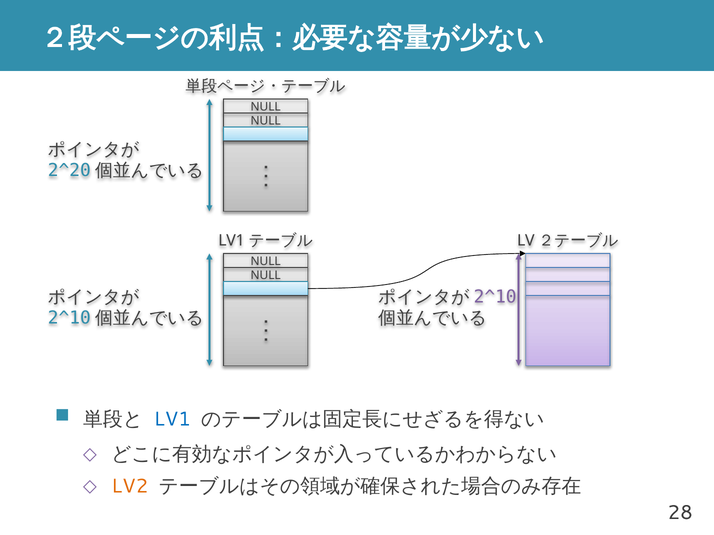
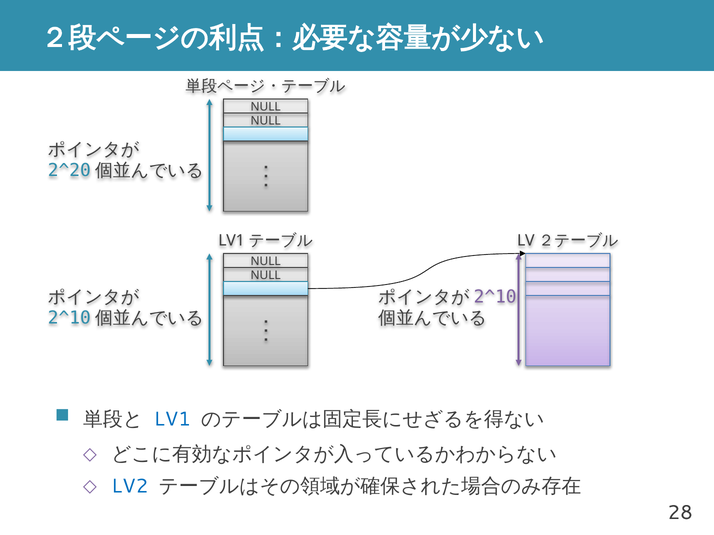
LV2 colour: orange -> blue (130, 487)
